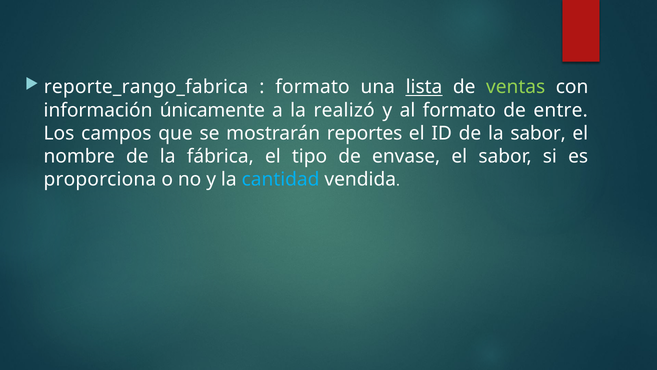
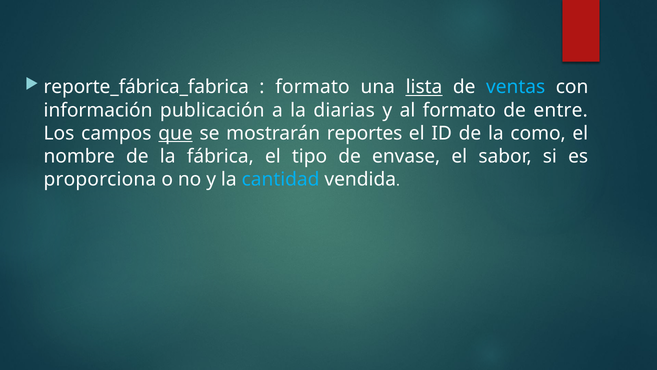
reporte_rango_fabrica: reporte_rango_fabrica -> reporte_fábrica_fabrica (146, 87)
ventas colour: light green -> light blue (516, 87)
únicamente: únicamente -> publicación (212, 110)
realizó: realizó -> diarias (344, 110)
que underline: none -> present (176, 133)
la sabor: sabor -> como (538, 133)
